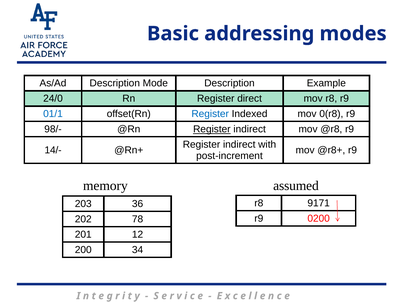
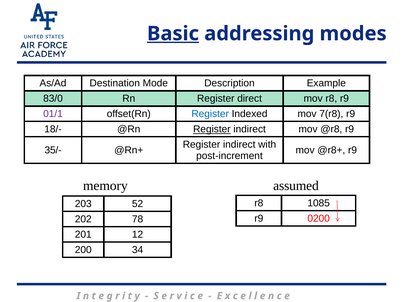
Basic underline: none -> present (173, 34)
As/Ad Description: Description -> Destination (115, 83)
24/0: 24/0 -> 83/0 (53, 99)
01/1 colour: blue -> purple (53, 114)
0(r8: 0(r8 -> 7(r8 (331, 114)
98/-: 98/- -> 18/- (53, 129)
14/-: 14/- -> 35/- (53, 150)
9171: 9171 -> 1085 (319, 203)
36: 36 -> 52 (138, 204)
